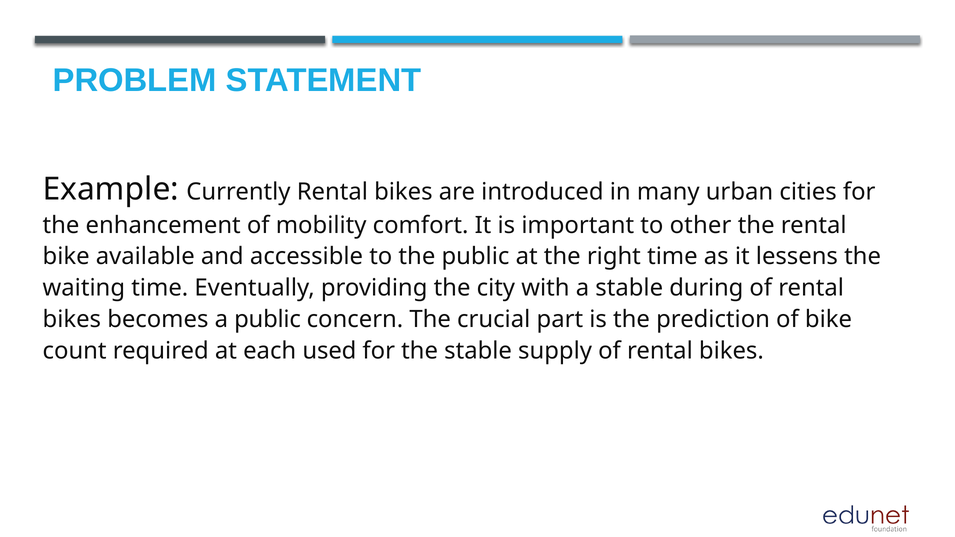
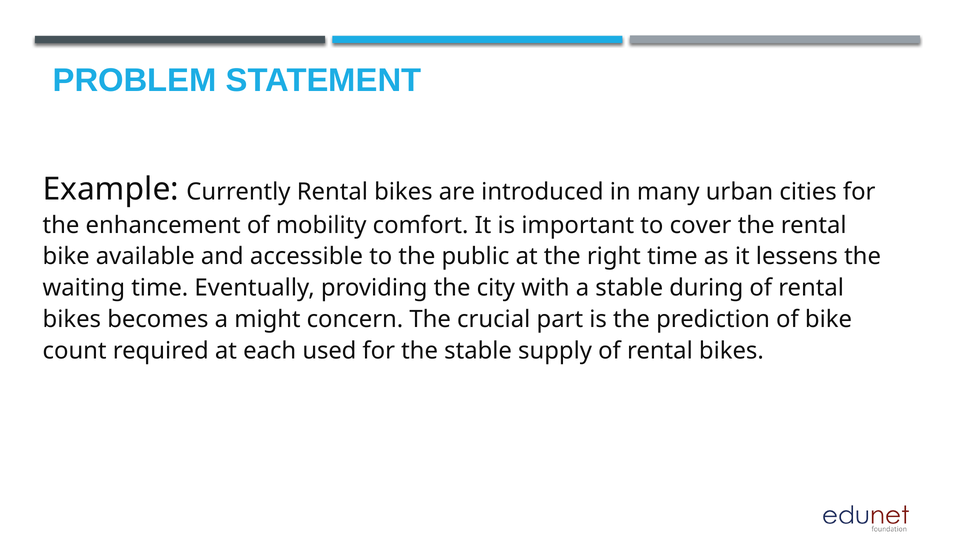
other: other -> cover (701, 225)
a public: public -> might (267, 320)
